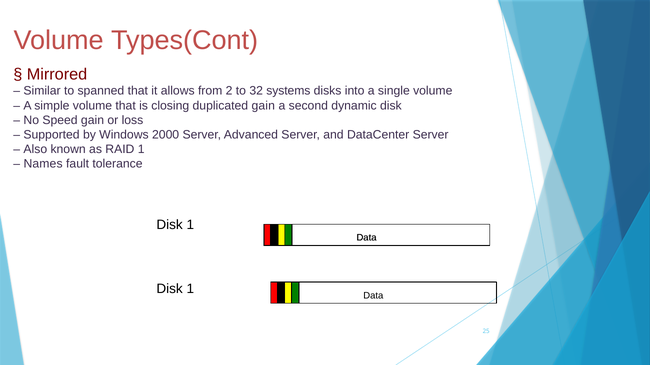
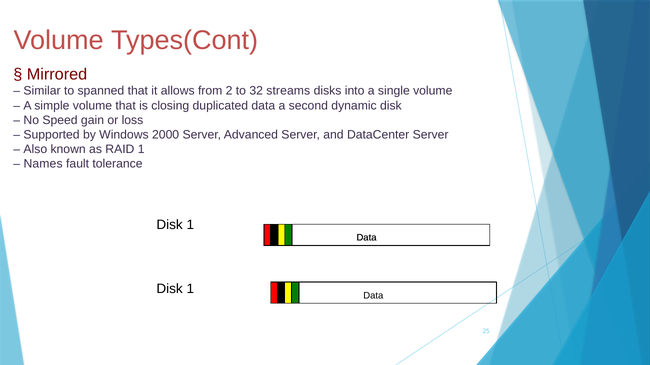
systems: systems -> streams (288, 91)
duplicated gain: gain -> data (263, 106)
